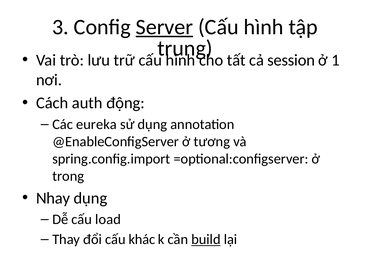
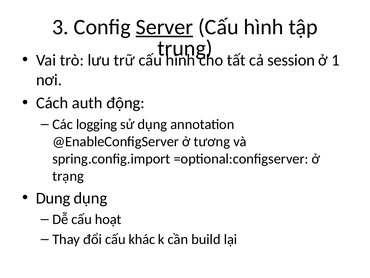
eureka: eureka -> logging (97, 124)
trong: trong -> trạng (68, 176)
Nhay: Nhay -> Dung (53, 198)
load: load -> hoạt (108, 219)
build underline: present -> none (206, 239)
